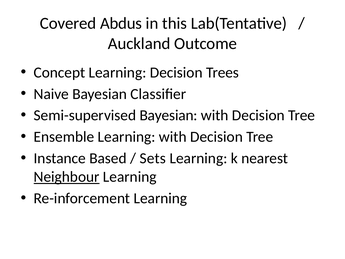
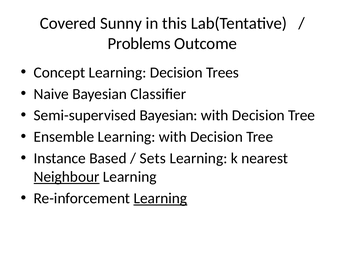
Abdus: Abdus -> Sunny (121, 23)
Auckland: Auckland -> Problems (139, 43)
Learning underline: none -> present (160, 198)
